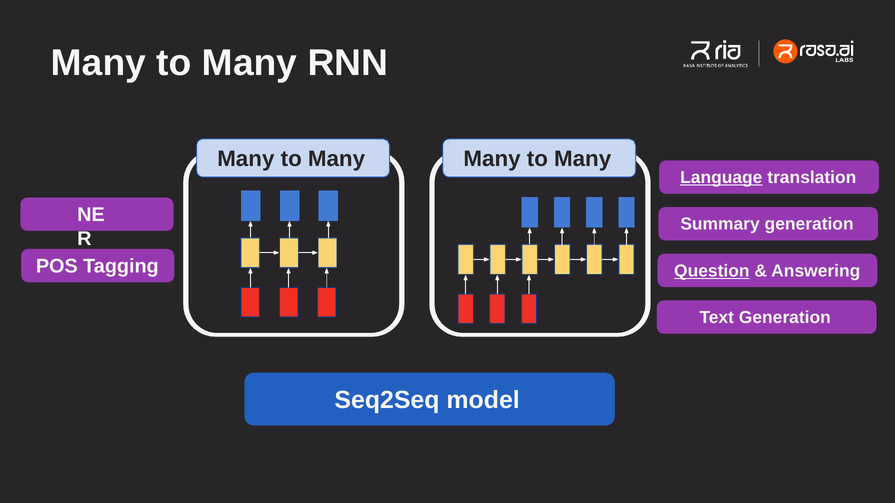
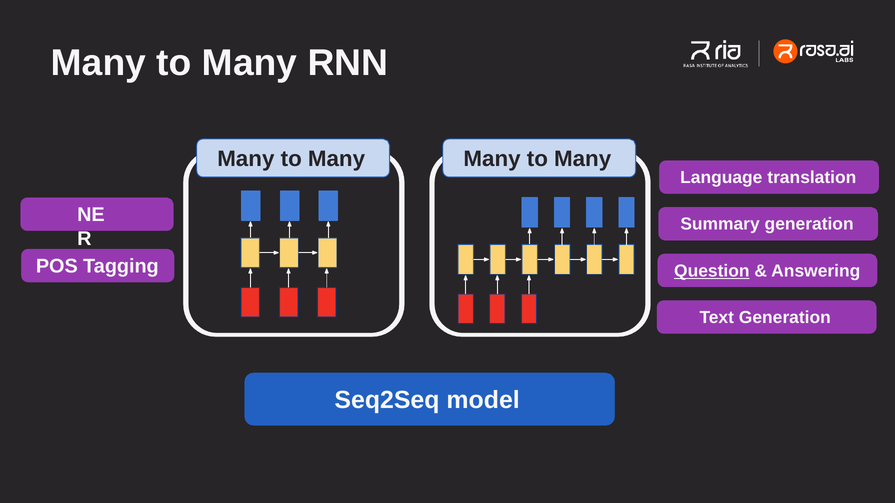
Language underline: present -> none (721, 178)
